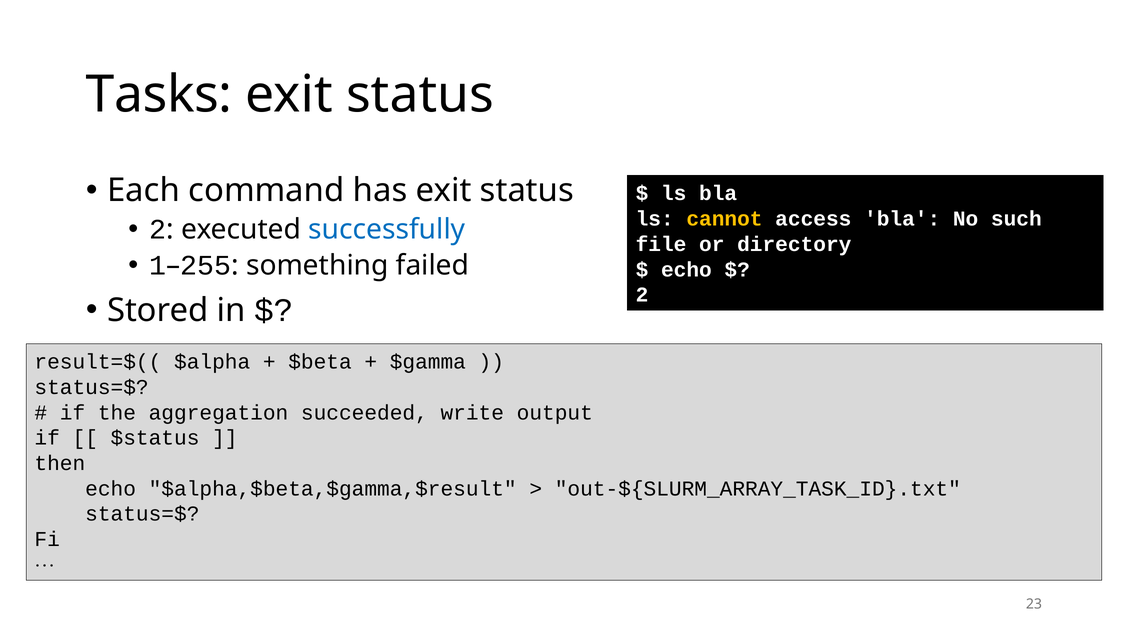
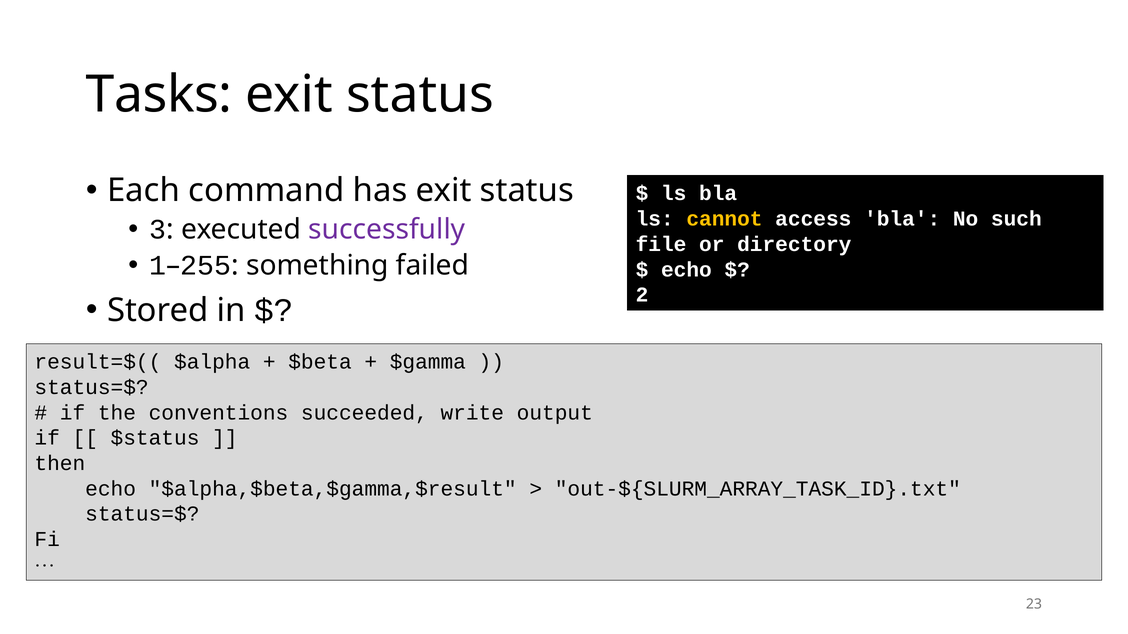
2: 2 -> 3 (158, 230)
successfully colour: blue -> purple (387, 230)
aggregation: aggregation -> conventions (218, 413)
